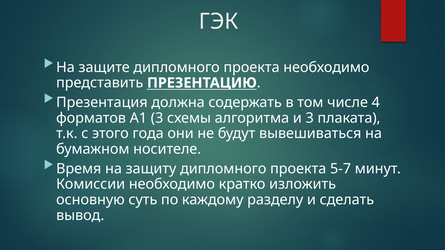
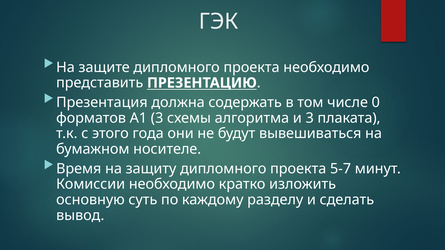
4: 4 -> 0 (376, 103)
